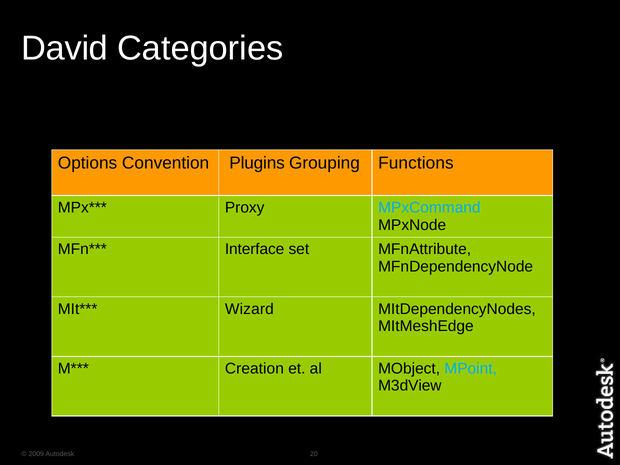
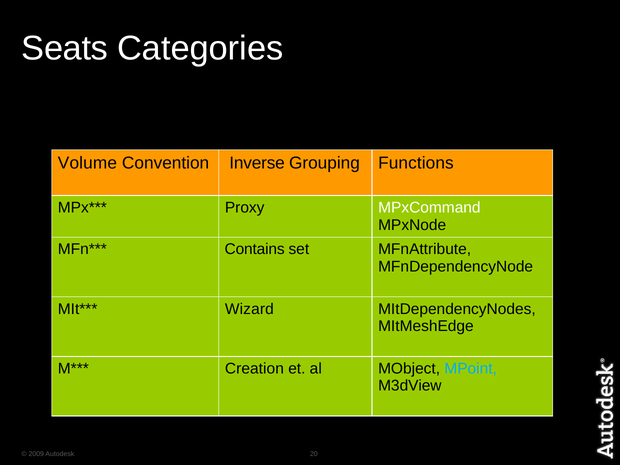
David: David -> Seats (65, 48)
Options: Options -> Volume (87, 163)
Plugins: Plugins -> Inverse (257, 163)
MPxCommand colour: light blue -> white (429, 208)
Interface: Interface -> Contains (255, 249)
